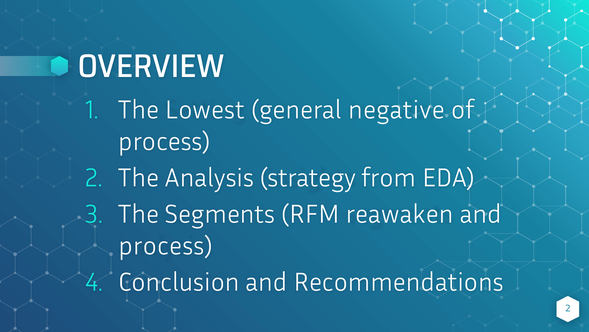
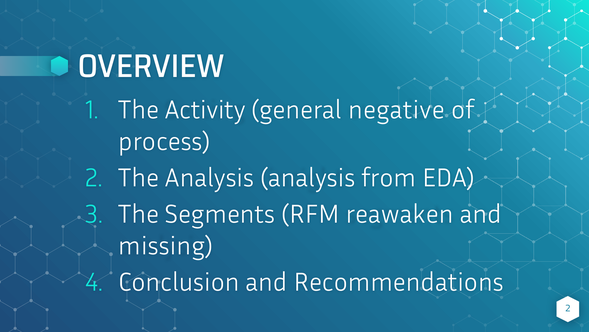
Lowest: Lowest -> Activity (205, 110)
Analysis strategy: strategy -> analysis (308, 177)
process: process -> missing (166, 245)
